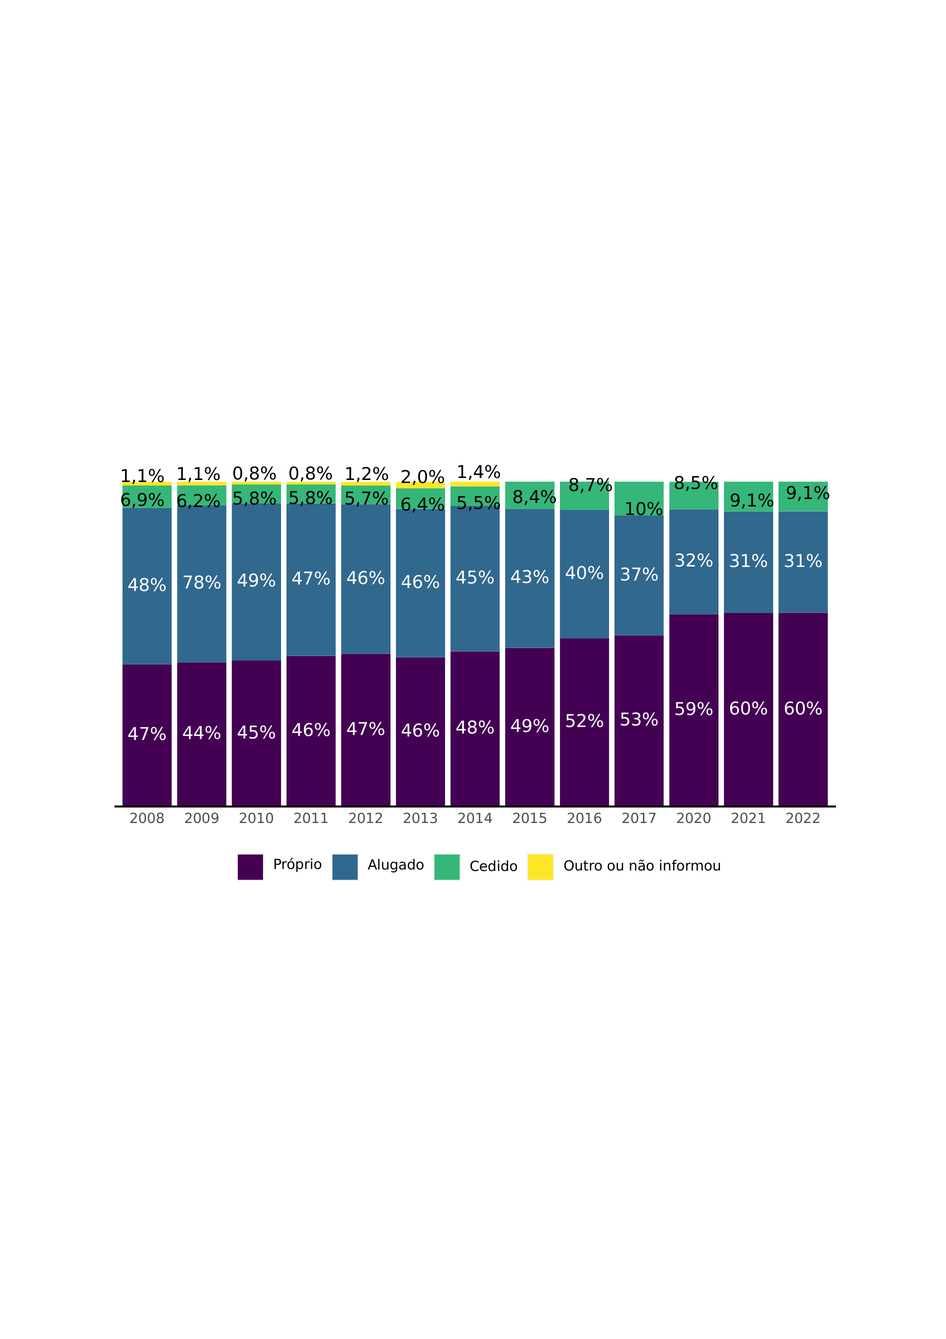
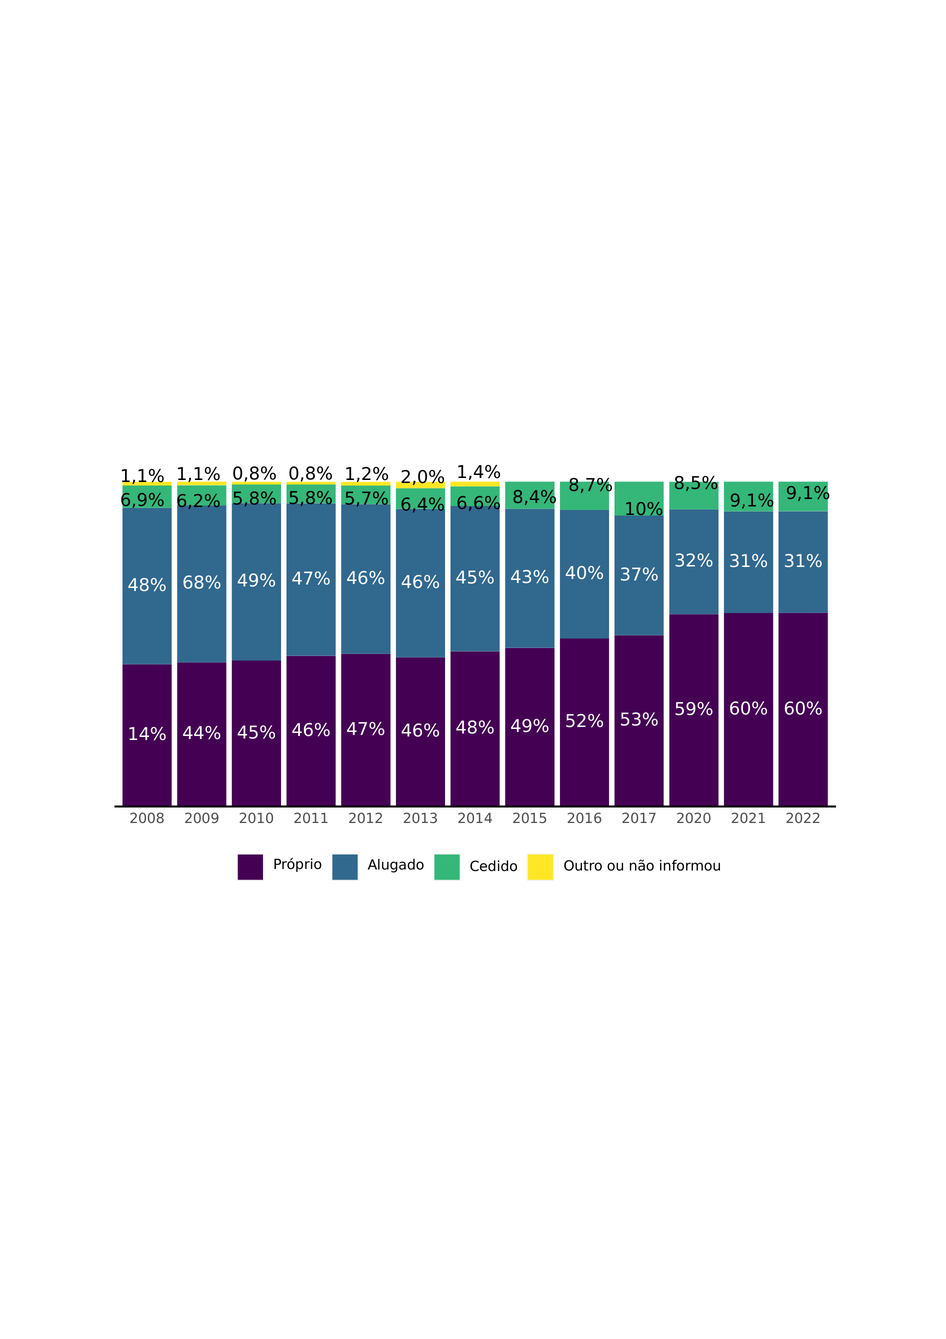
5,5%: 5,5% -> 6,6% (479, 503)
78%: 78% -> 68% (202, 583)
47%: 47% -> 14% (147, 734)
